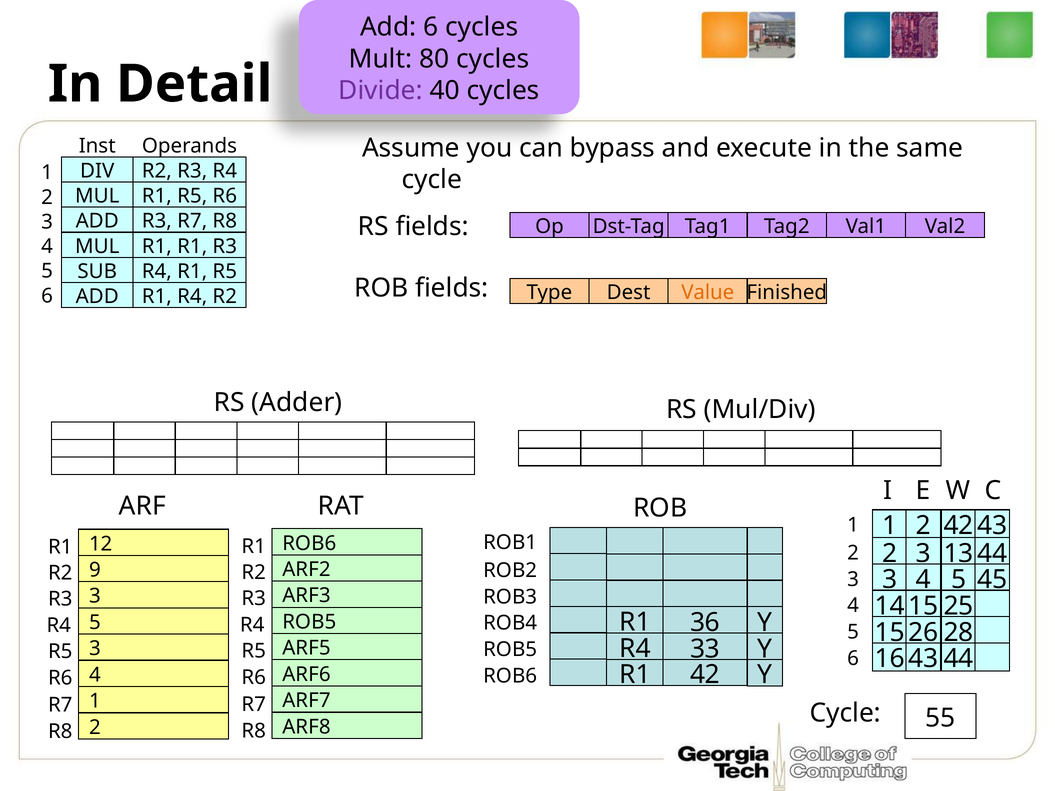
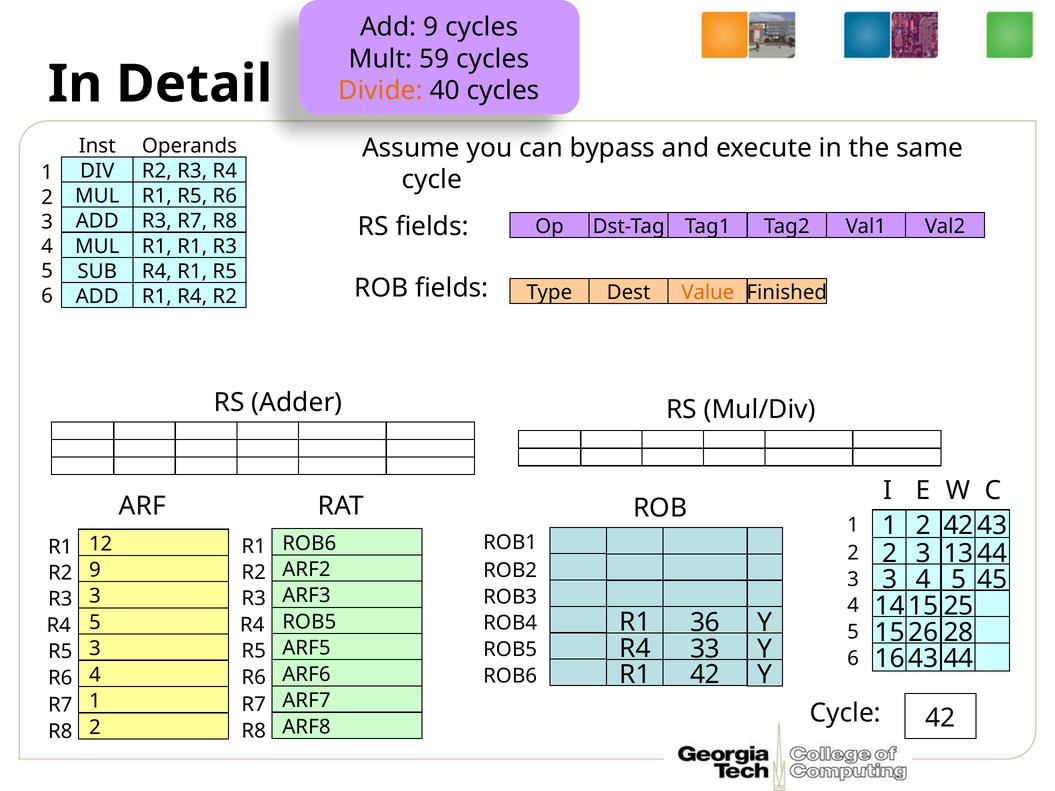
Add 6: 6 -> 9 (431, 27)
80: 80 -> 59 (434, 59)
Divide colour: purple -> orange (381, 91)
Cycle 55: 55 -> 42 (940, 718)
